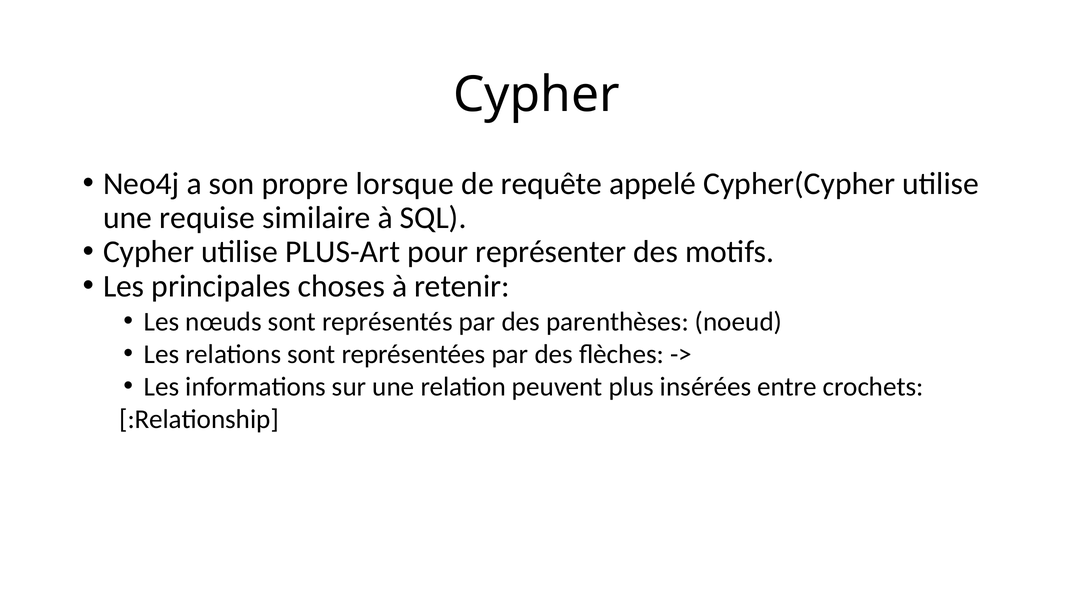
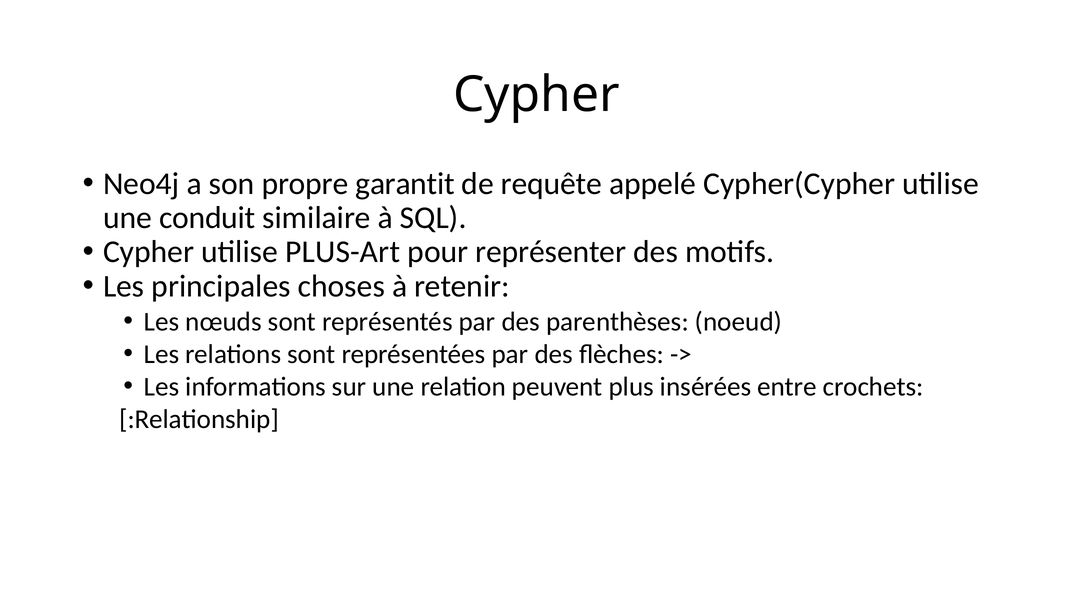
lorsque: lorsque -> garantit (405, 184)
requise: requise -> conduit (207, 218)
